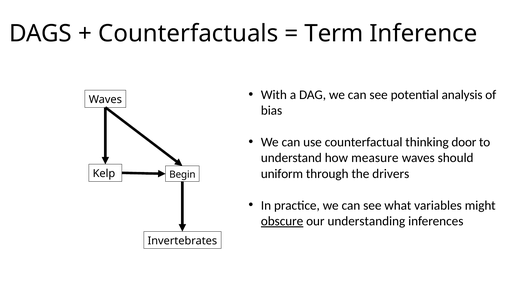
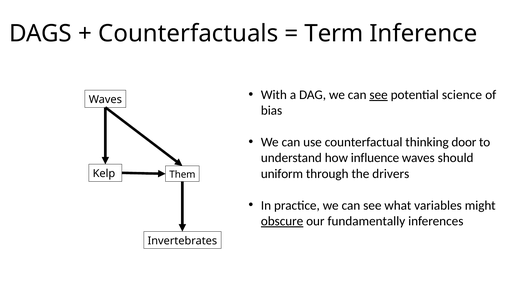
see underline: none -> present (379, 95)
analysis: analysis -> science (462, 95)
measure: measure -> influence (375, 158)
Begin: Begin -> Them (182, 174)
understanding: understanding -> fundamentally (366, 221)
